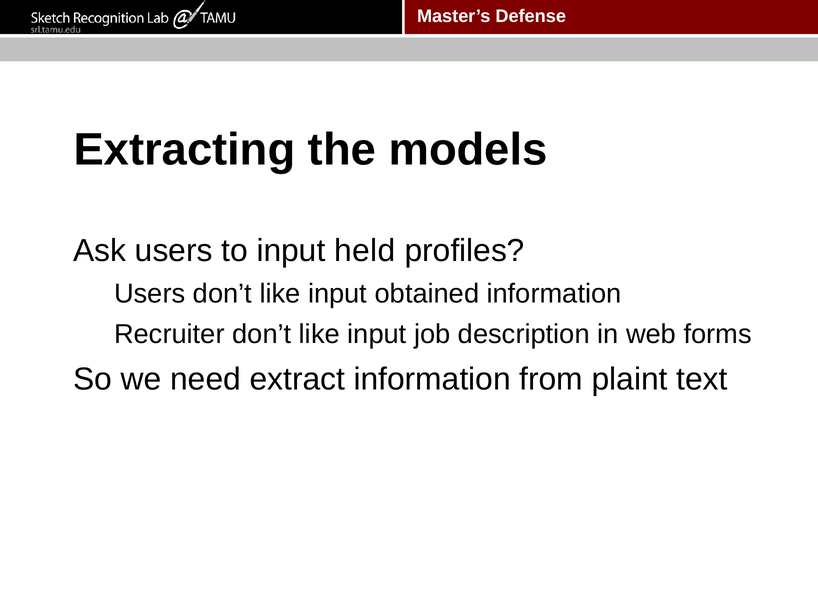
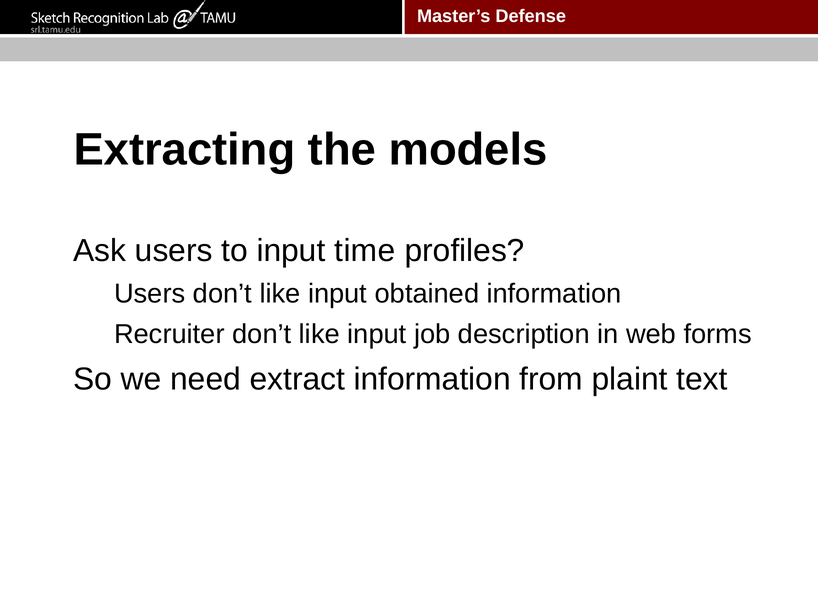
held: held -> time (365, 250)
